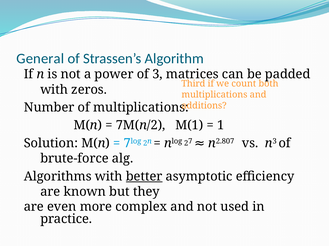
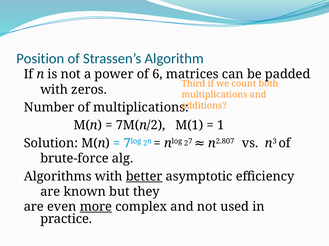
General: General -> Position (40, 59)
3: 3 -> 6 (157, 74)
more underline: none -> present (96, 207)
